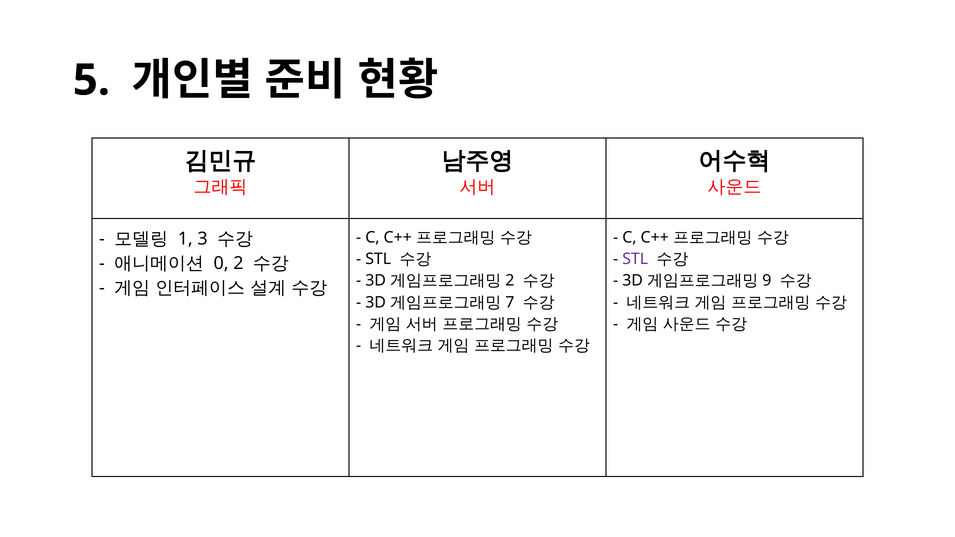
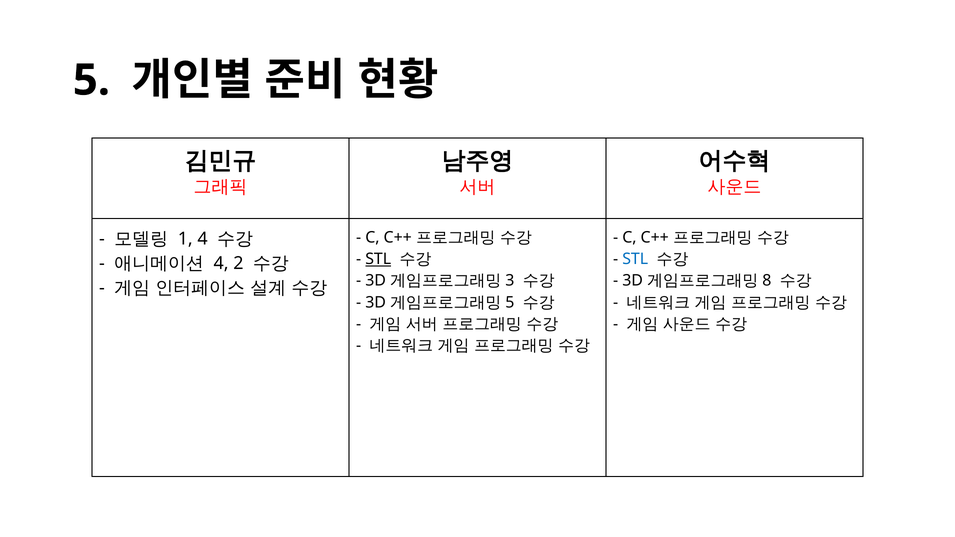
1 3: 3 -> 4 (203, 239)
STL underline: none -> present (378, 259)
STL colour: purple -> blue (635, 259)
0: 0 -> 4 (221, 264)
2: 2 -> 3 (510, 281)
9: 9 -> 8 (767, 281)
7: 7 -> 5 (510, 302)
